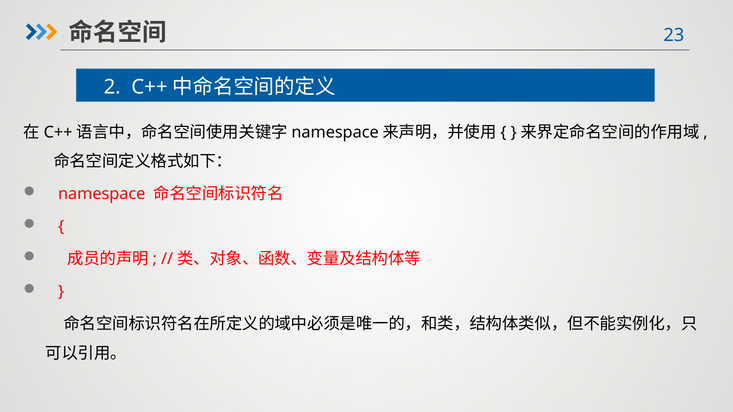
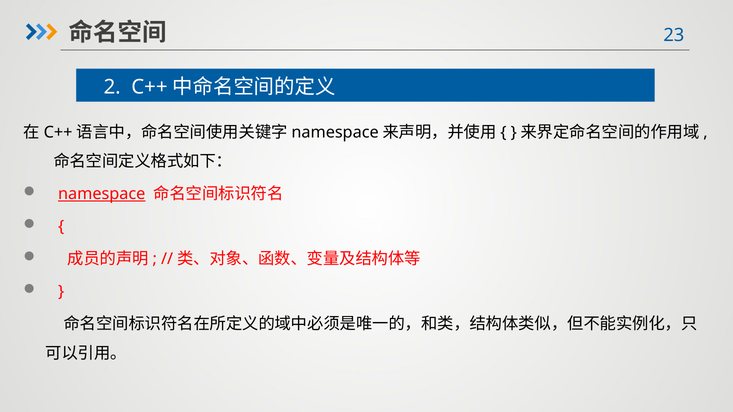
namespace underline: none -> present (102, 194)
